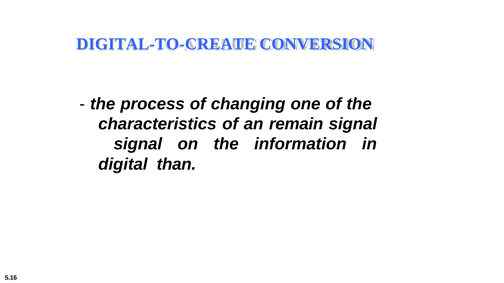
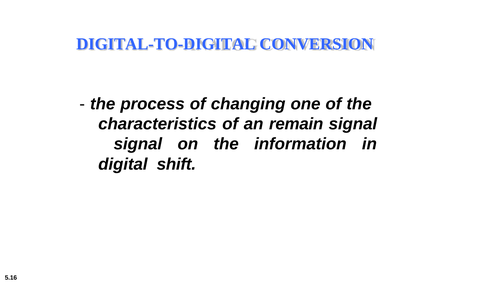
DIGITAL-TO-CREATE: DIGITAL-TO-CREATE -> DIGITAL-TO-DIGITAL (166, 44)
than: than -> shift (176, 165)
